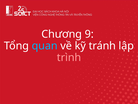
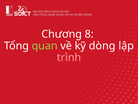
9: 9 -> 8 (89, 34)
quan colour: light blue -> light green (45, 46)
tránh: tránh -> dòng (102, 46)
